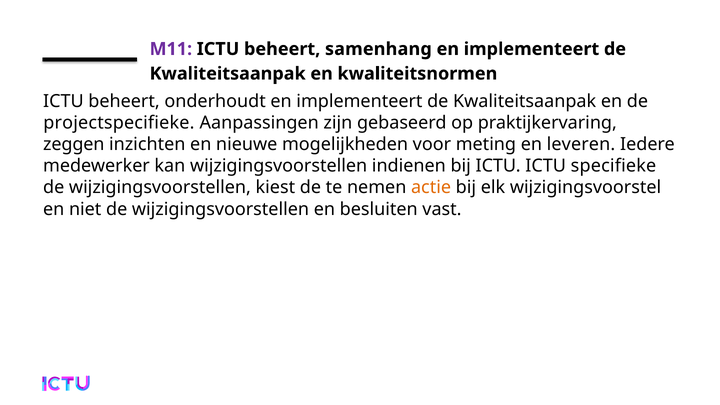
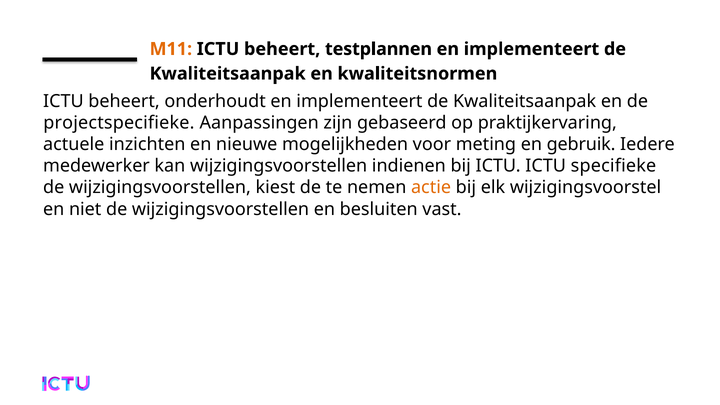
M11 colour: purple -> orange (171, 49)
samenhang: samenhang -> testplannen (379, 49)
zeggen: zeggen -> actuele (74, 144)
leveren: leveren -> gebruik (581, 144)
